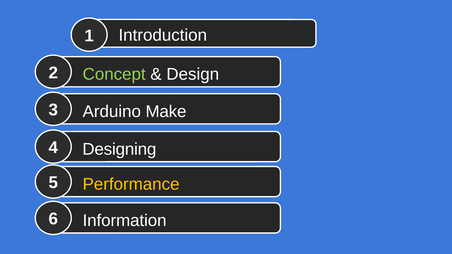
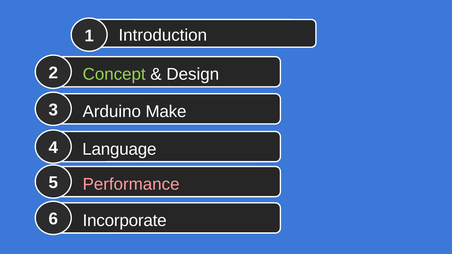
Designing: Designing -> Language (119, 149)
Performance colour: yellow -> pink (131, 184)
Information: Information -> Incorporate (125, 221)
